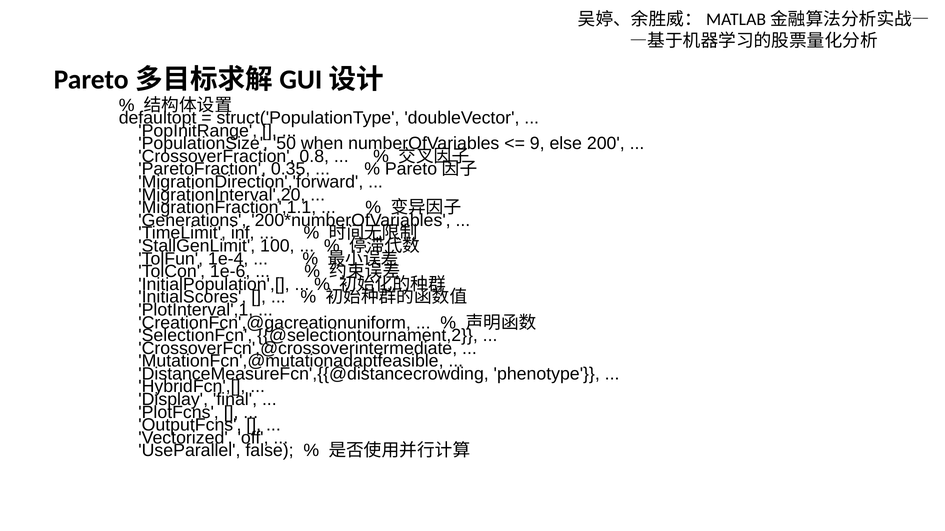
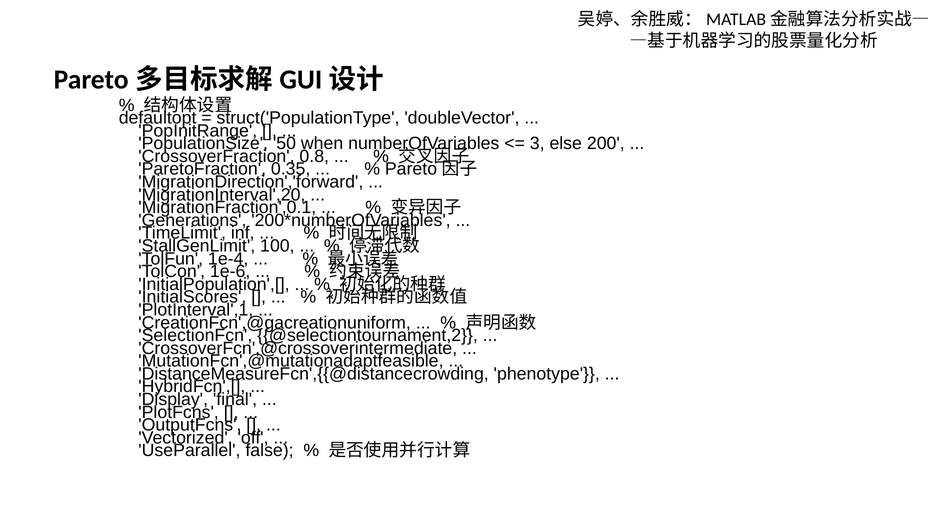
9: 9 -> 3 (537, 144)
MigrationFraction',1.1: MigrationFraction',1.1 -> MigrationFraction',0.1 (227, 208)
